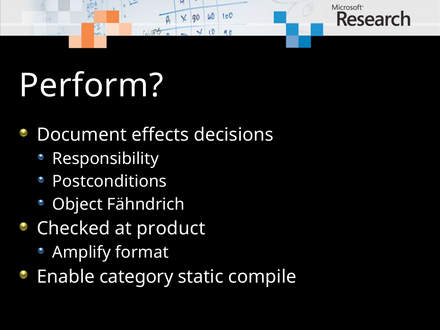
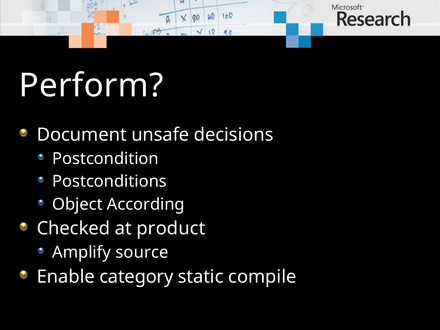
effects: effects -> unsafe (160, 135)
Responsibility: Responsibility -> Postcondition (106, 159)
Fähndrich: Fähndrich -> According (146, 204)
format: format -> source (142, 252)
